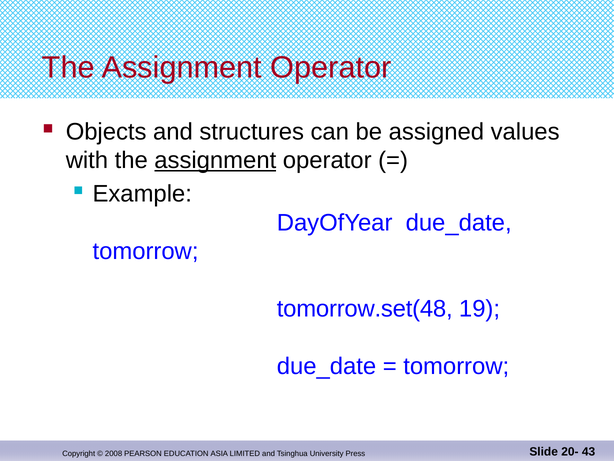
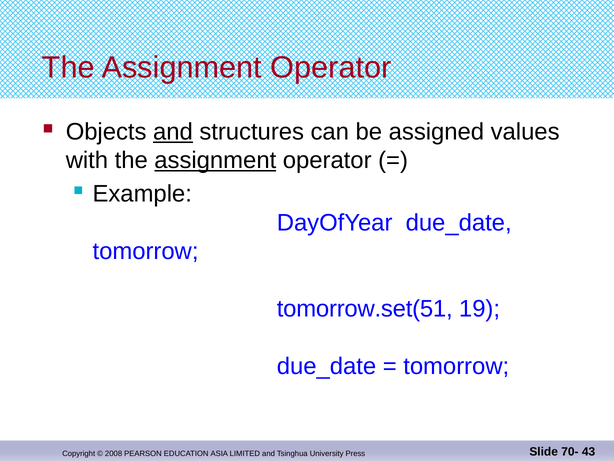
and underline: none -> present (173, 132)
tomorrow.set(48: tomorrow.set(48 -> tomorrow.set(51 (365, 308)
20-: 20- -> 70- (570, 451)
